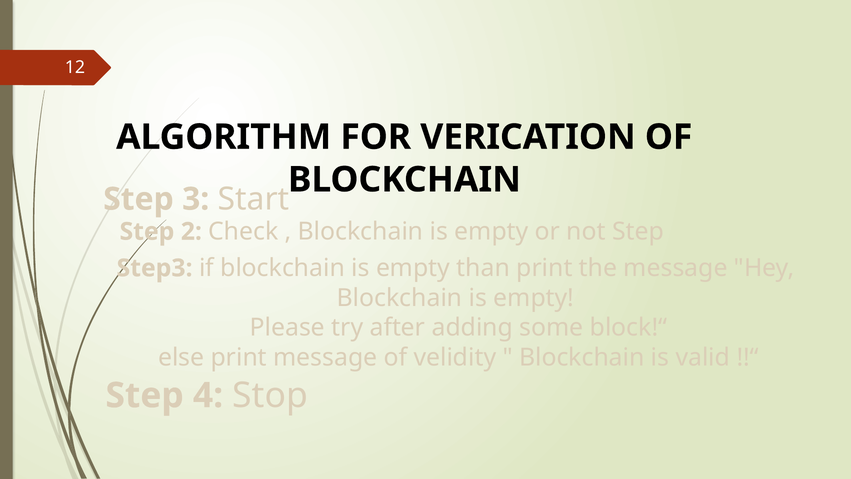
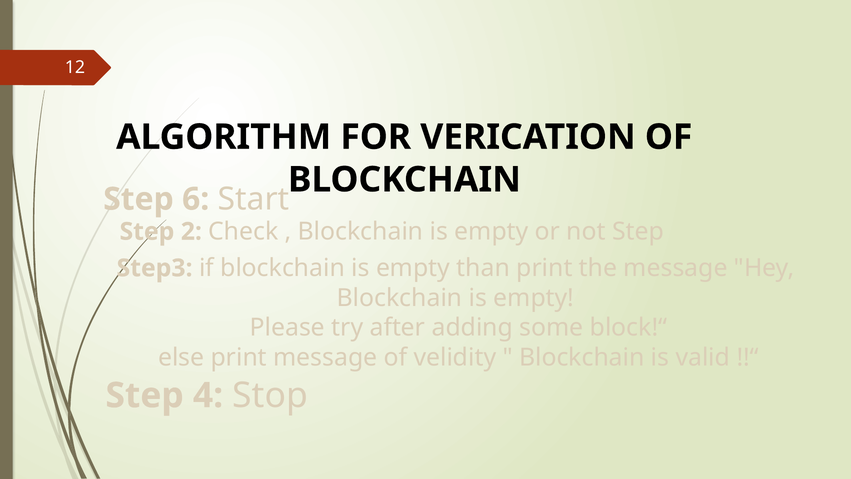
3: 3 -> 6 (196, 199)
